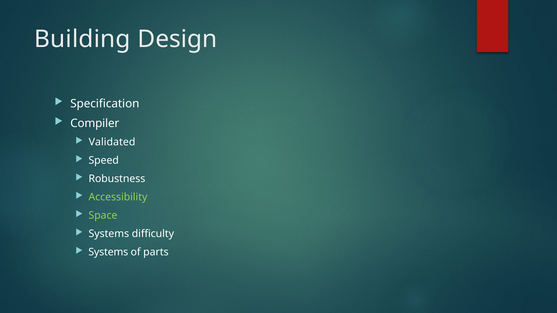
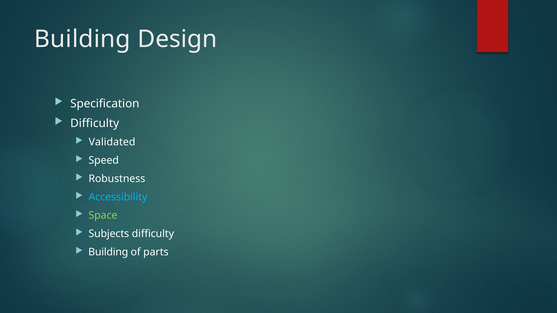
Compiler: Compiler -> Difficulty (95, 123)
Accessibility colour: light green -> light blue (118, 197)
Systems: Systems -> Subjects (109, 234)
Systems: Systems -> Building (108, 252)
